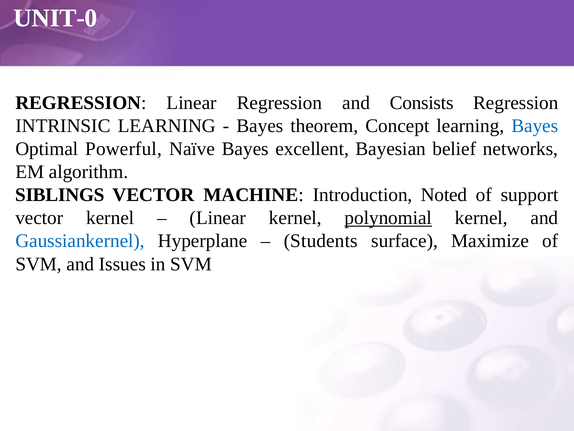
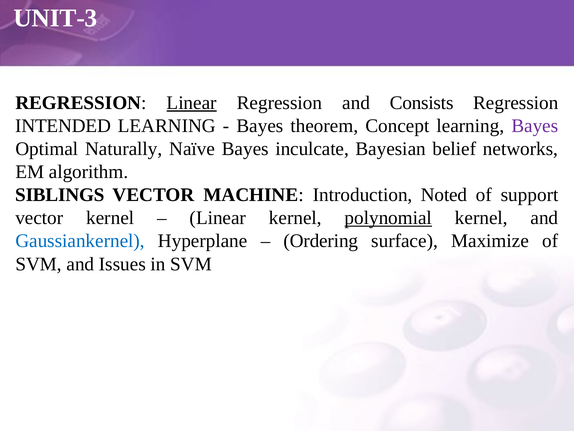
UNIT-0: UNIT-0 -> UNIT-3 (55, 18)
Linear underline: none -> present (192, 103)
INTRINSIC: INTRINSIC -> INTENDED (63, 126)
Bayes colour: blue -> purple (535, 126)
Powerful: Powerful -> Naturally (124, 149)
excellent: excellent -> inculcate (312, 149)
Students: Students -> Ordering (321, 241)
